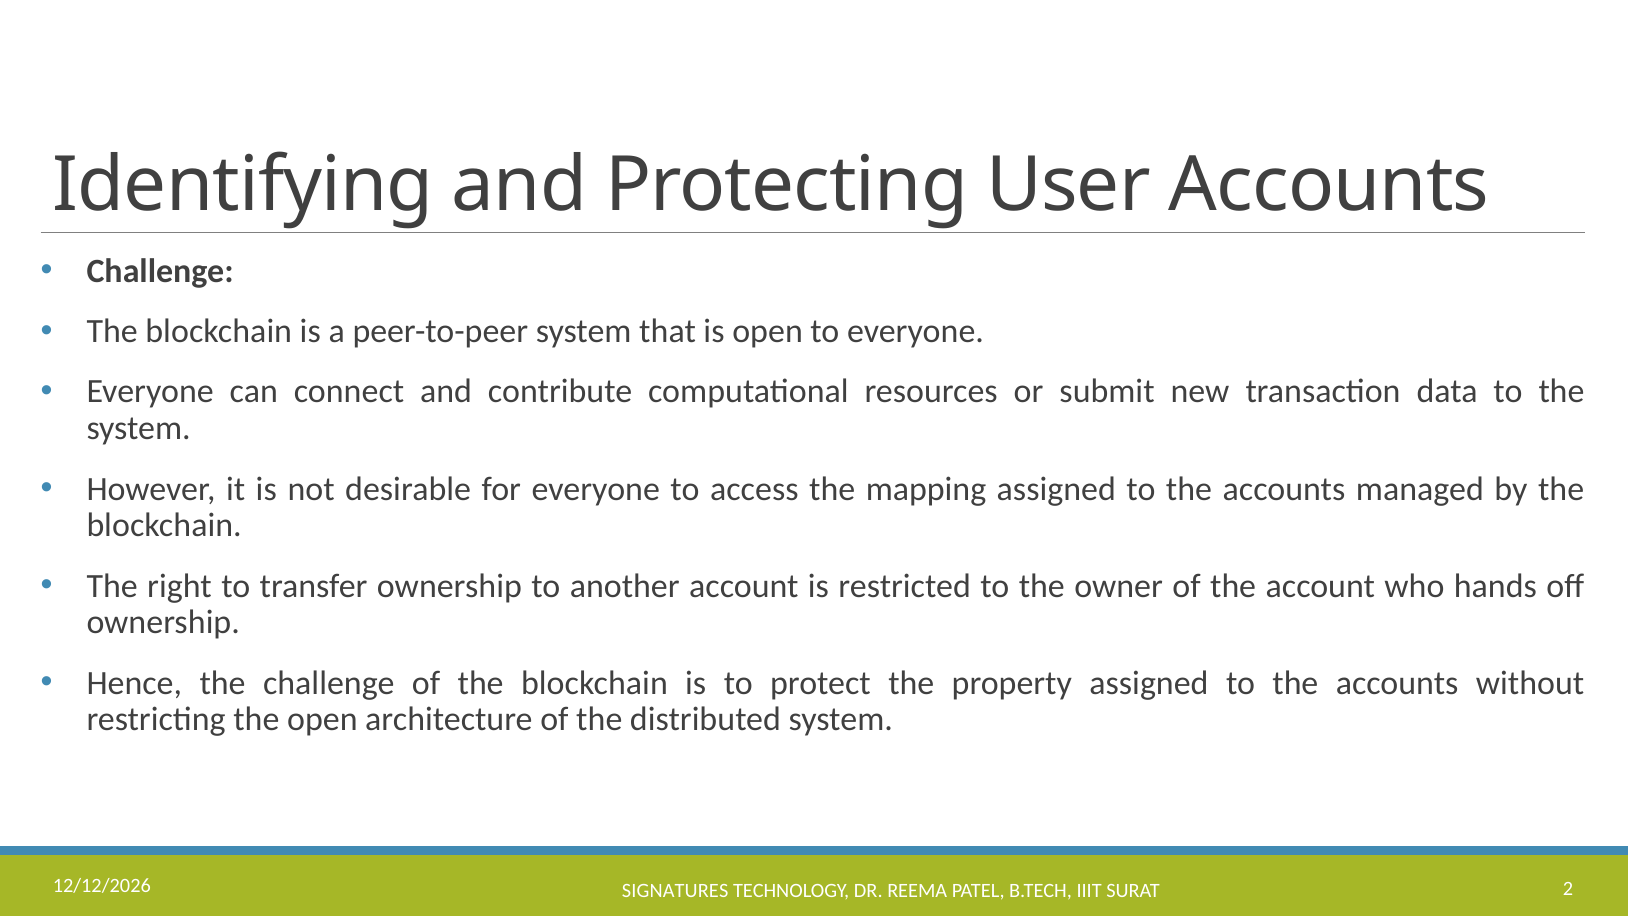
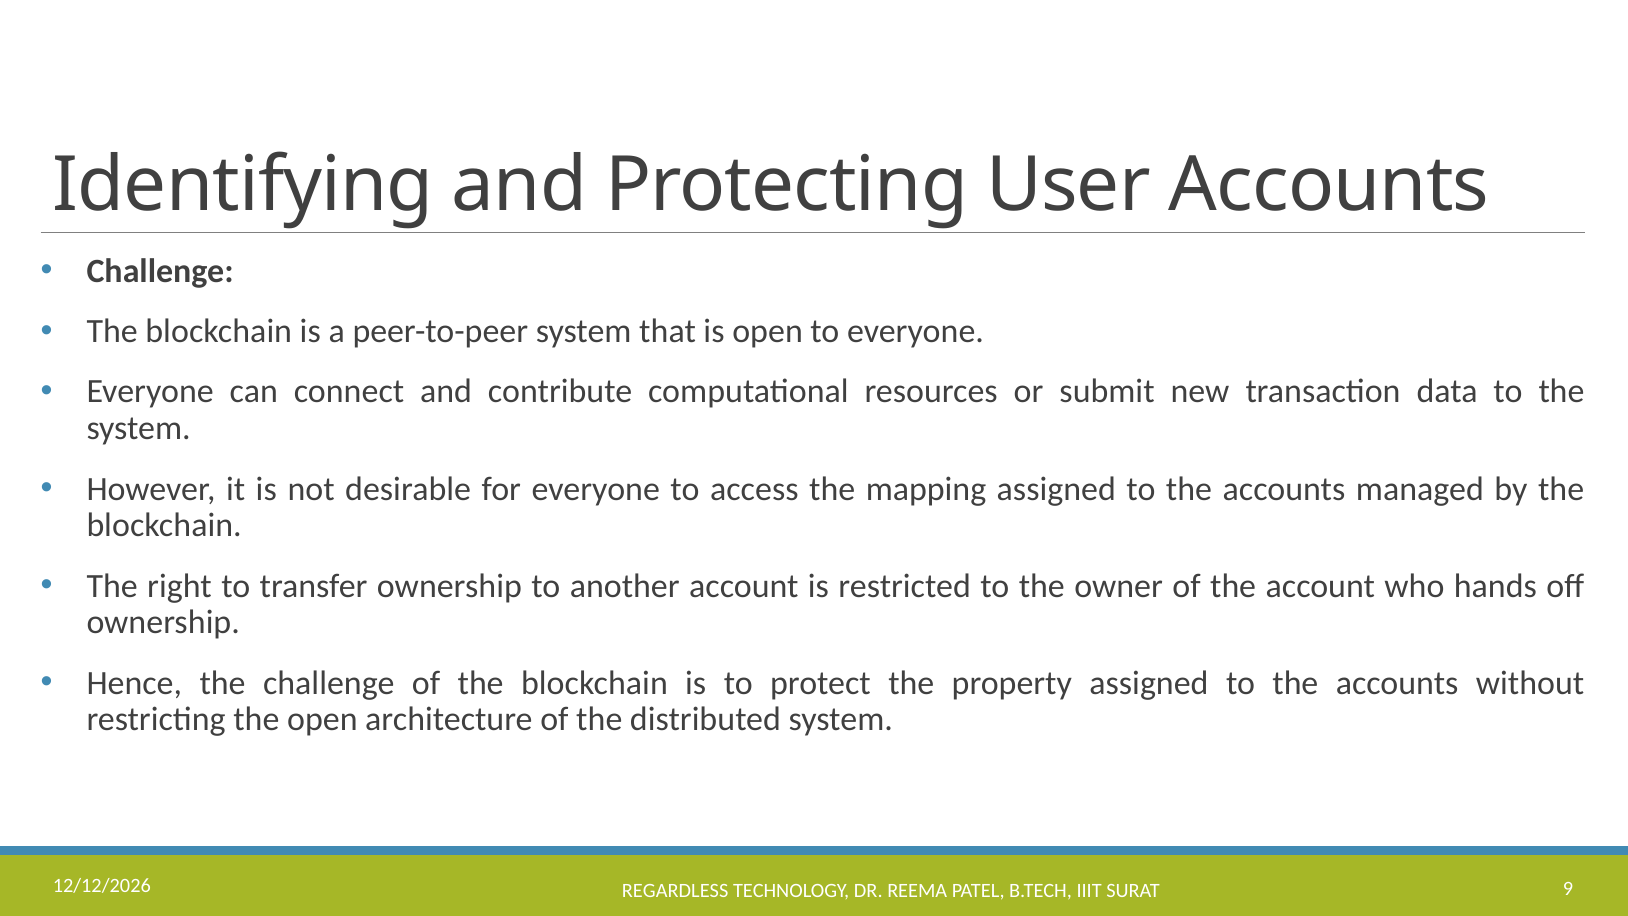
SIGNATURES: SIGNATURES -> REGARDLESS (675, 890)
2: 2 -> 9 (1568, 888)
